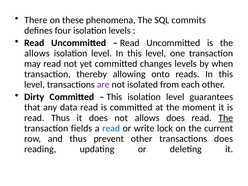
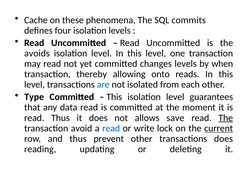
There: There -> Cache (36, 20)
allows: allows -> avoids (37, 53)
are colour: purple -> blue (103, 85)
Dirty: Dirty -> Type (34, 97)
allows does: does -> save (175, 118)
fields: fields -> avoid (82, 128)
current underline: none -> present (219, 128)
